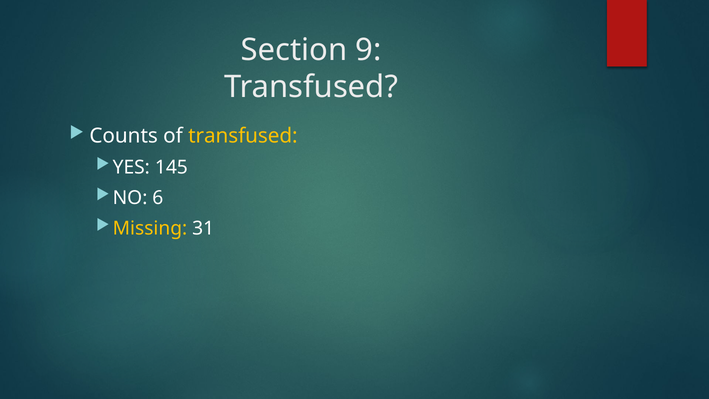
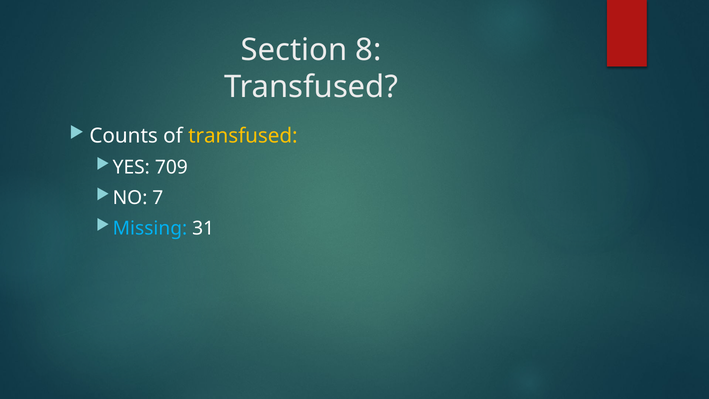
9: 9 -> 8 (368, 50)
145: 145 -> 709 (171, 167)
6: 6 -> 7 (158, 198)
Missing colour: yellow -> light blue (150, 228)
